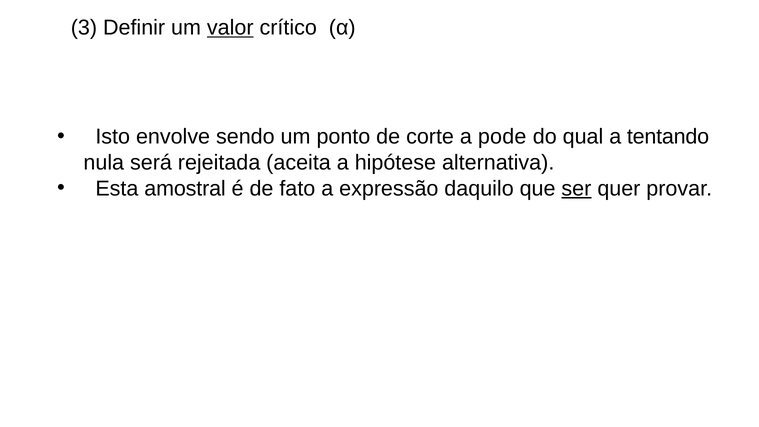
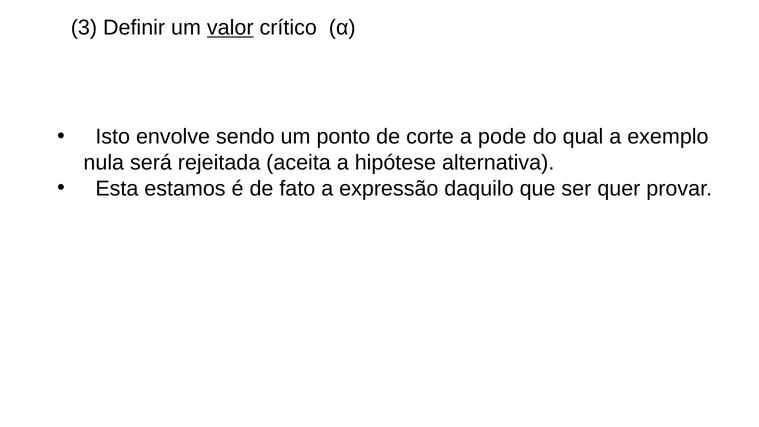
tentando: tentando -> exemplo (668, 137)
amostral: amostral -> estamos (185, 188)
ser underline: present -> none (576, 188)
